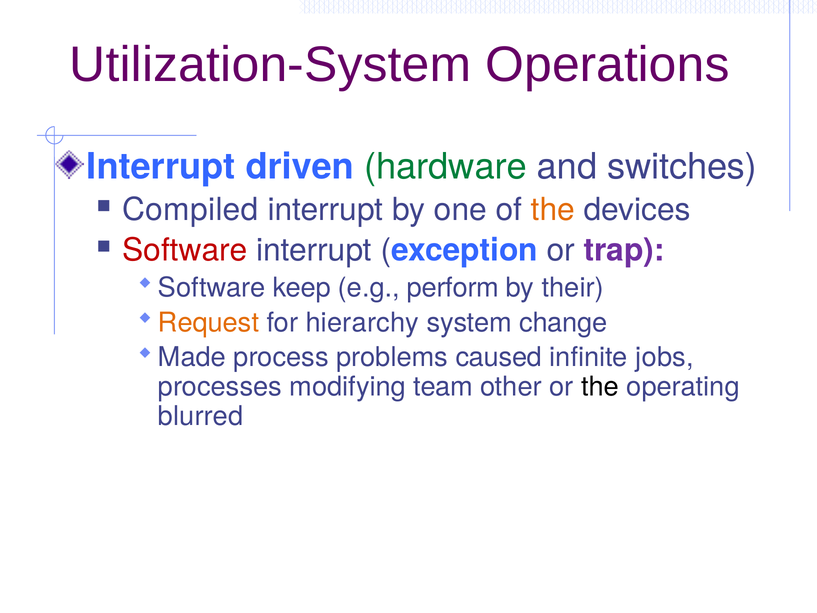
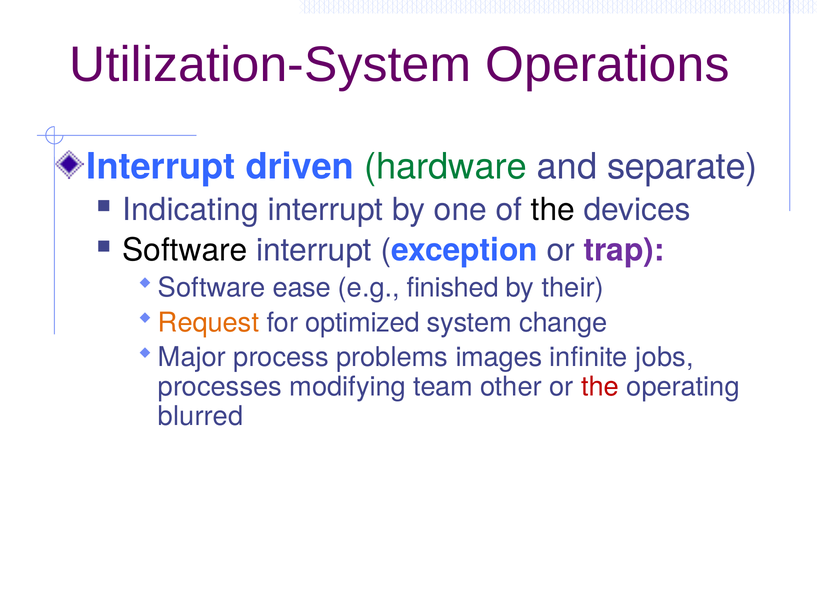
switches: switches -> separate (682, 166)
Compiled: Compiled -> Indicating (191, 210)
the colour: orange -> black (553, 210)
Software colour: red -> black (185, 250)
keep: keep -> ease (302, 288)
perform: perform -> finished (453, 288)
hierarchy: hierarchy -> optimized (363, 323)
Made: Made -> Major (192, 357)
caused: caused -> images (499, 357)
the colour: black -> red (600, 387)
